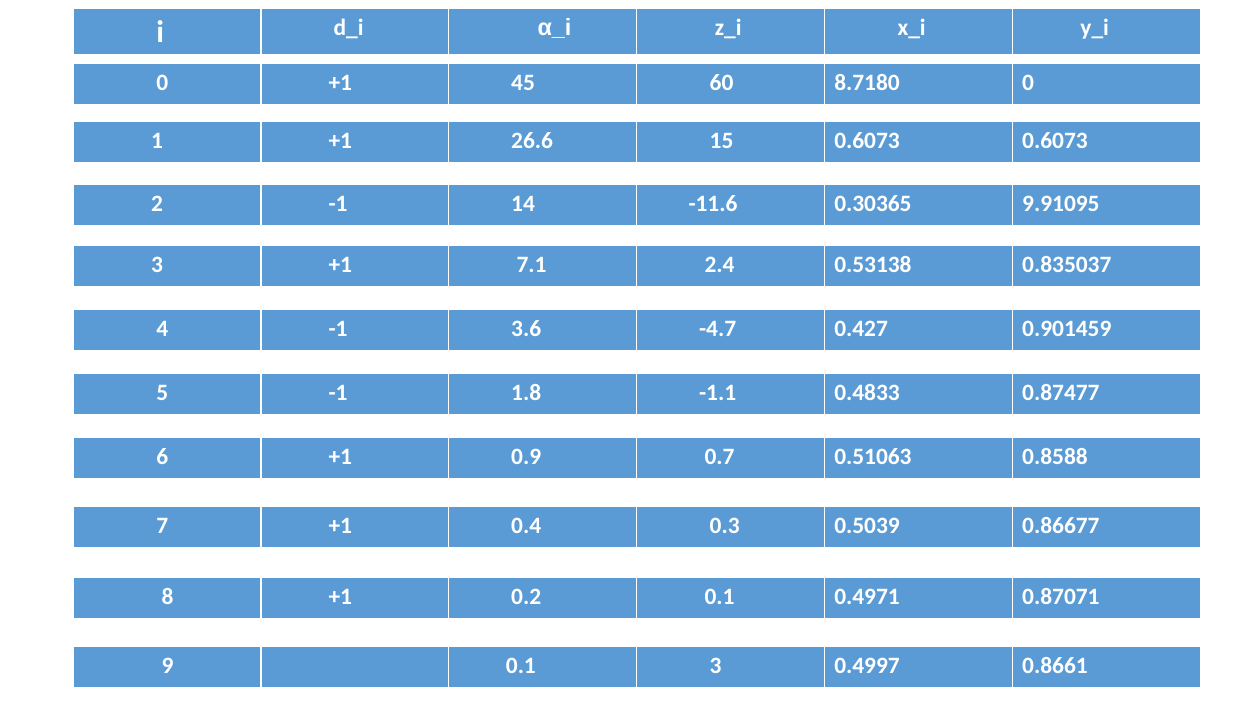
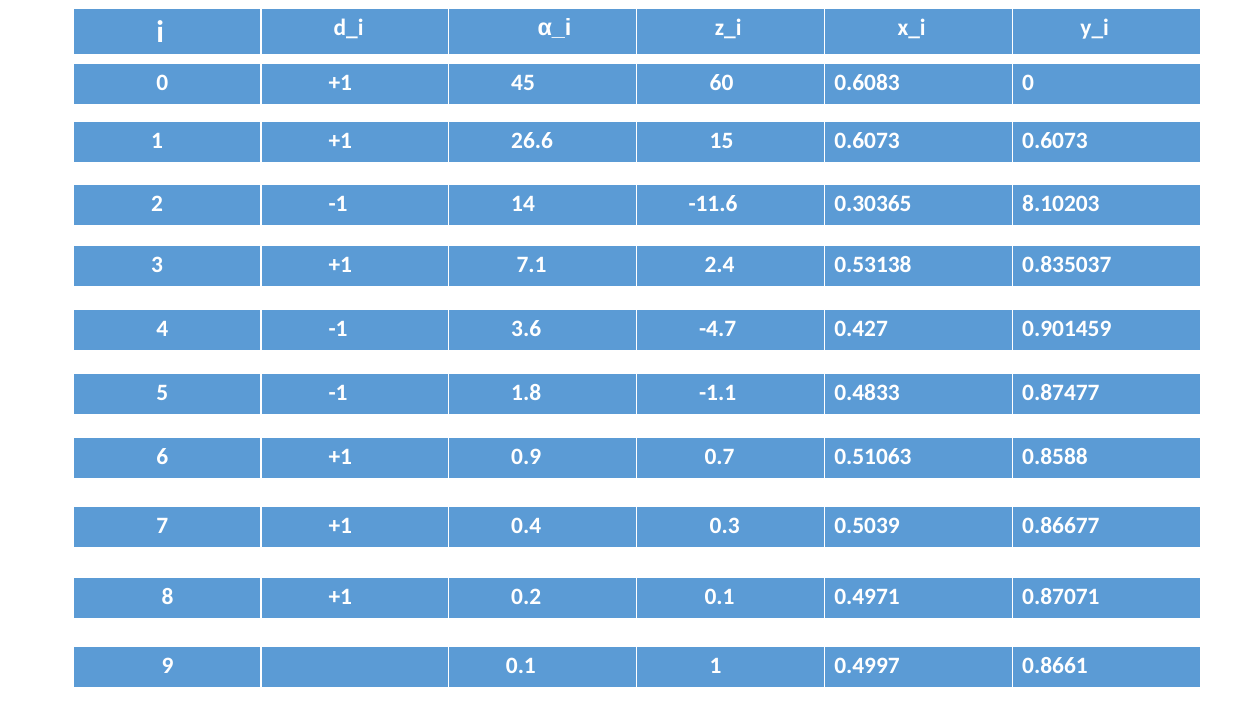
8.7180: 8.7180 -> 0.6083 (867, 82)
9.91095: 9.91095 -> 8.10203 (1061, 204)
0.1 3: 3 -> 1 (716, 666)
